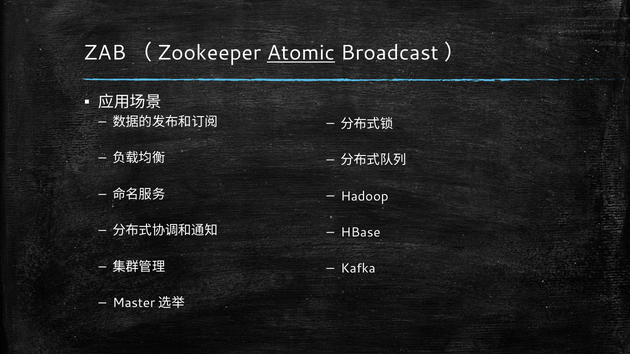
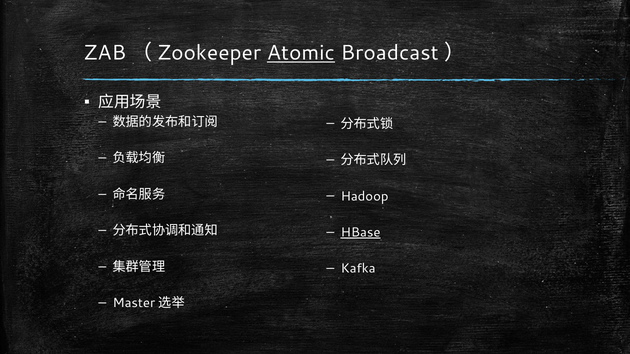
HBase underline: none -> present (361, 233)
